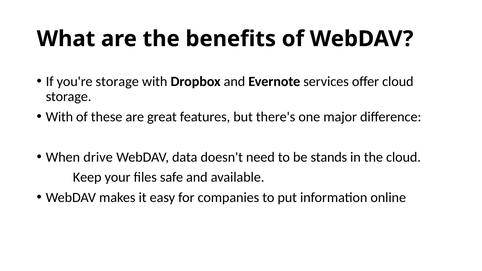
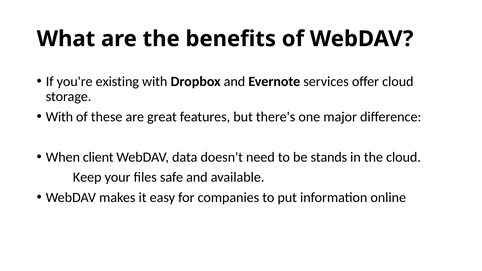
you're storage: storage -> existing (117, 81)
drive: drive -> client (98, 157)
